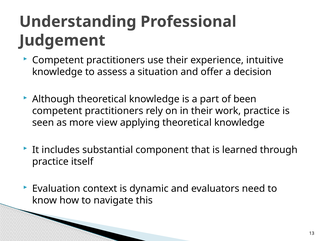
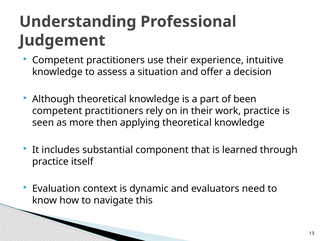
view: view -> then (107, 123)
